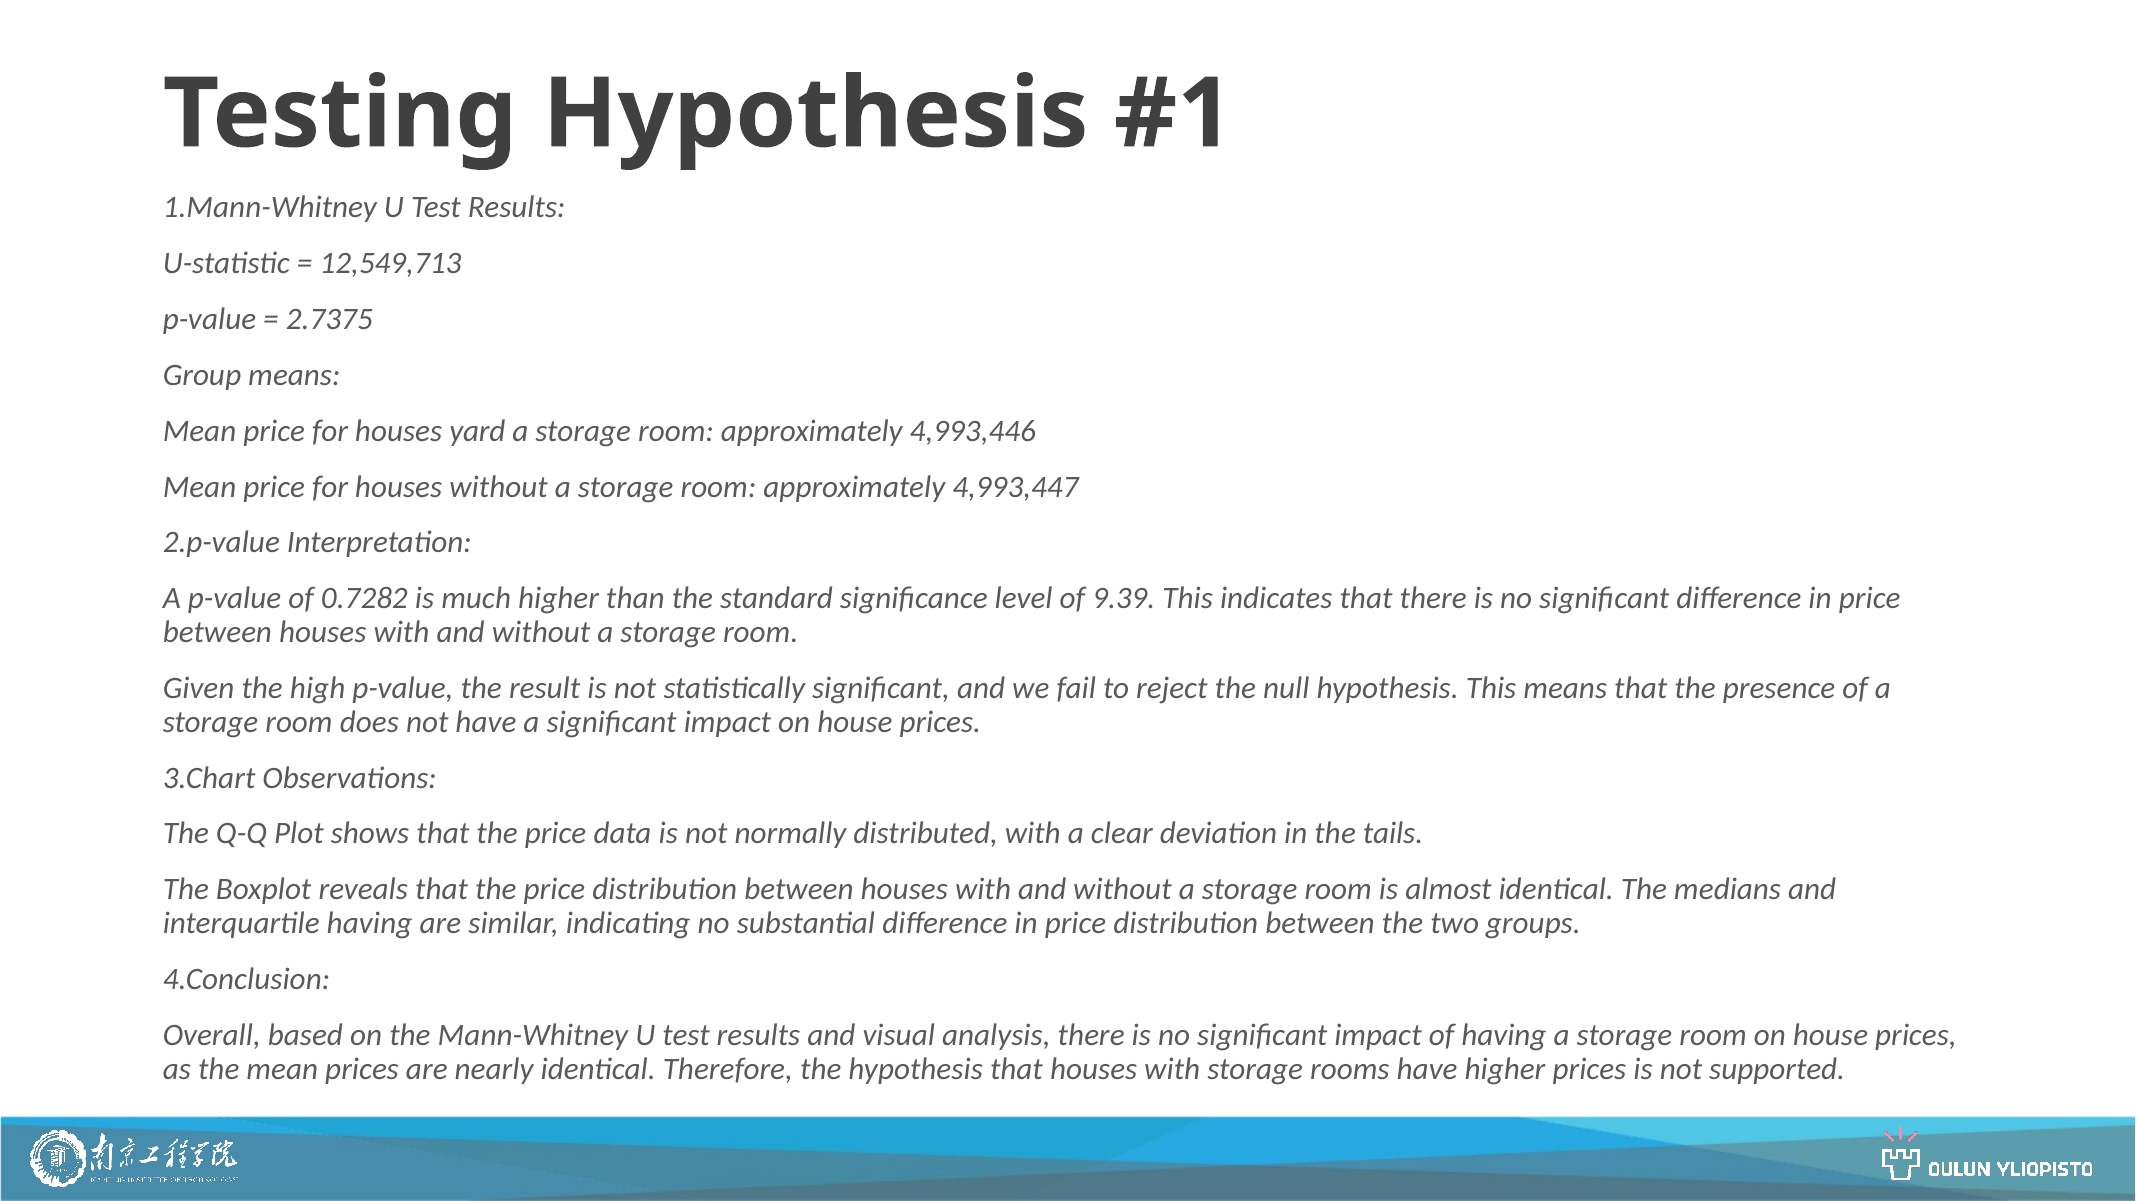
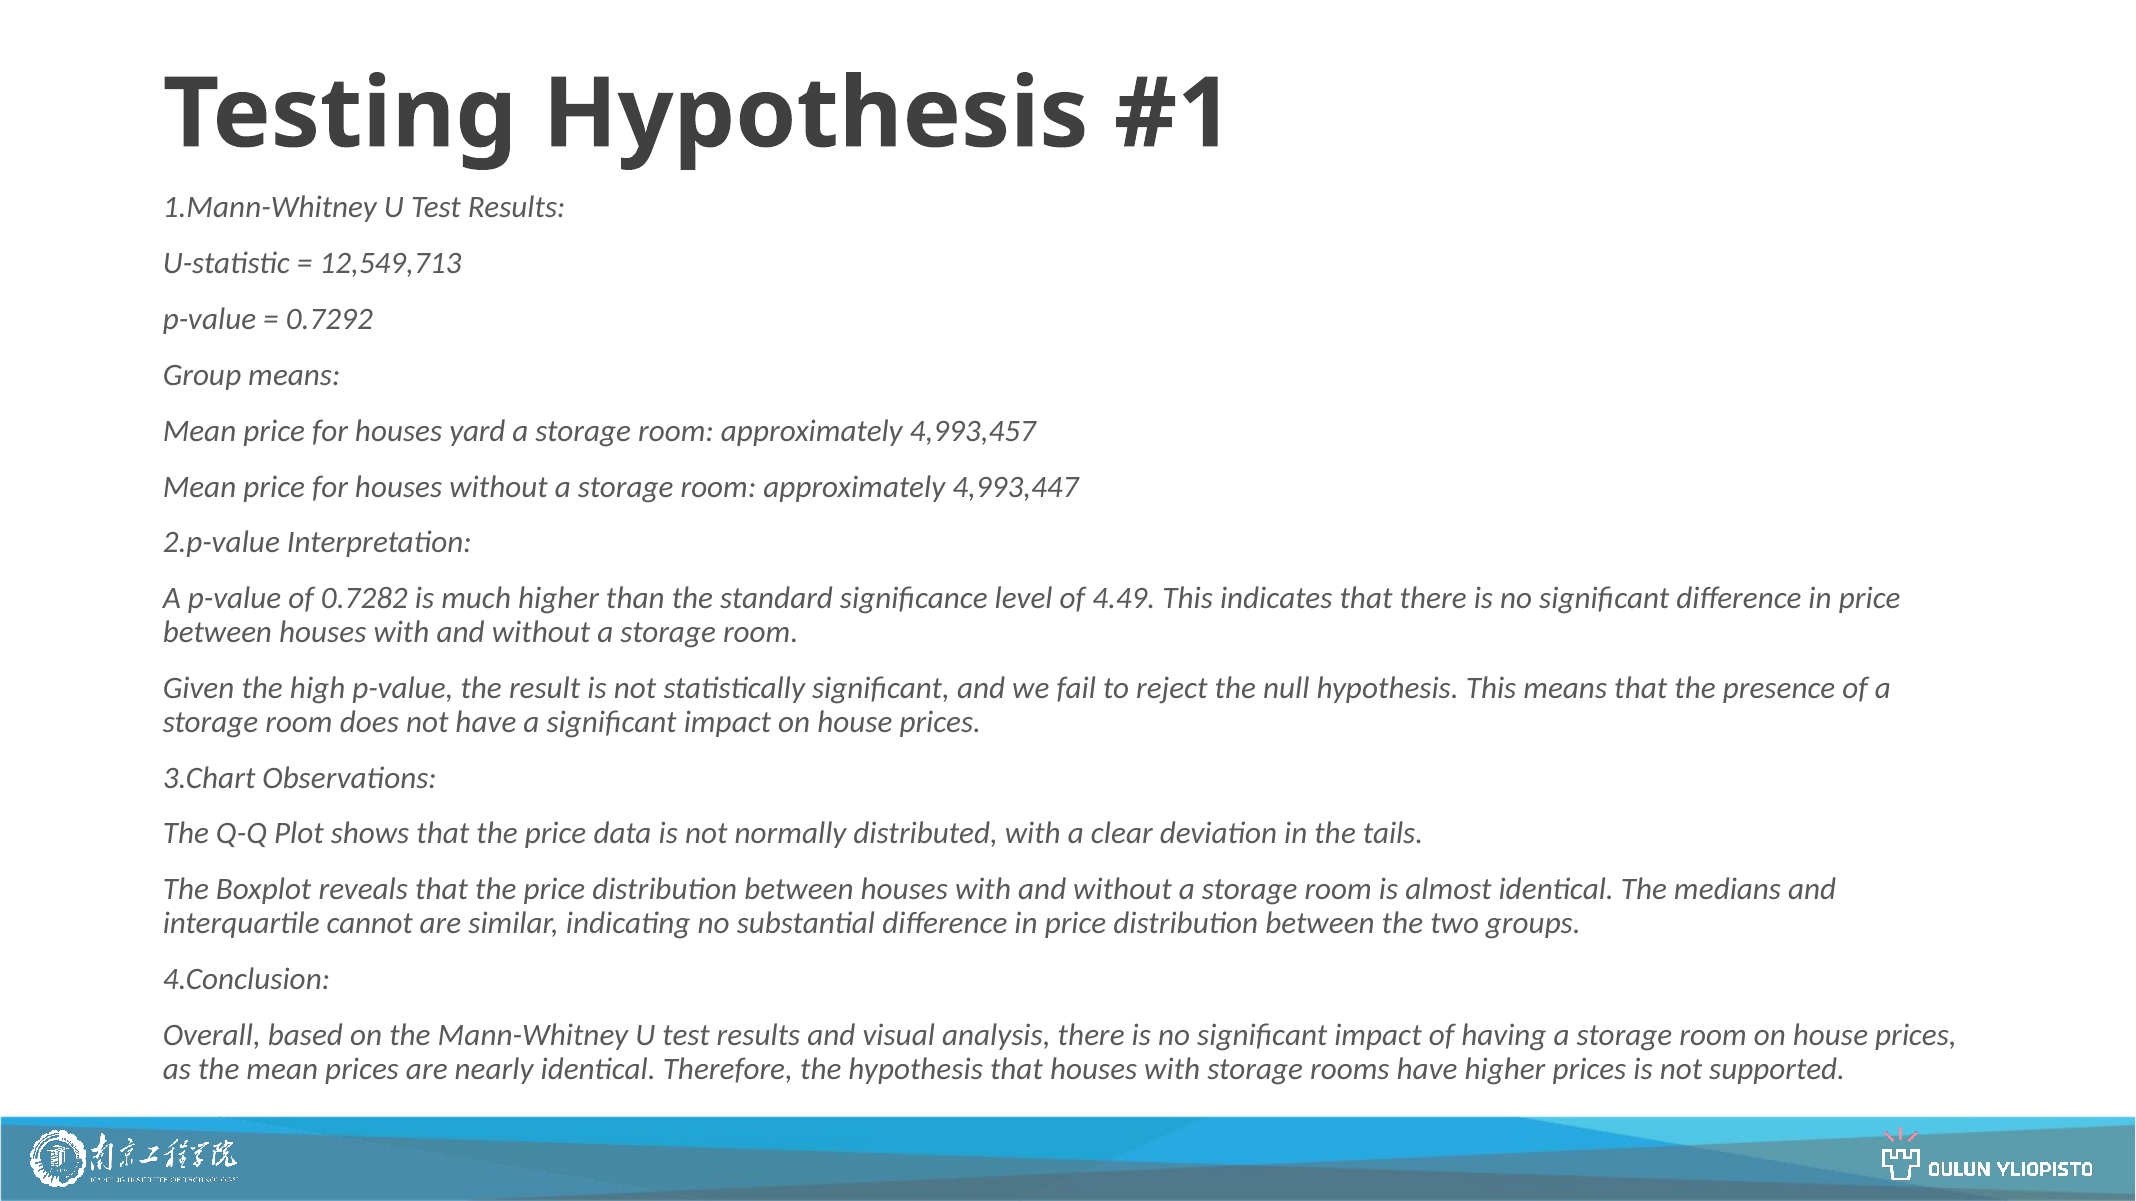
2.7375: 2.7375 -> 0.7292 (329, 319)
4,993,446: 4,993,446 -> 4,993,457 (973, 431)
9.39: 9.39 -> 4.49 (1124, 599)
interquartile having: having -> cannot (370, 924)
